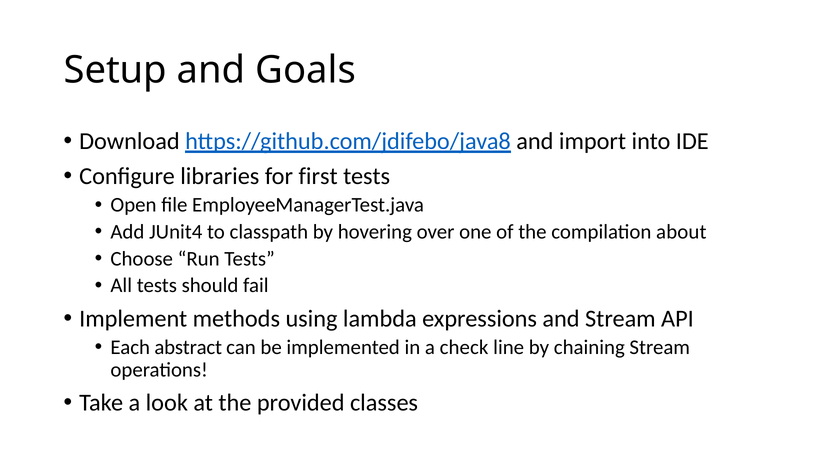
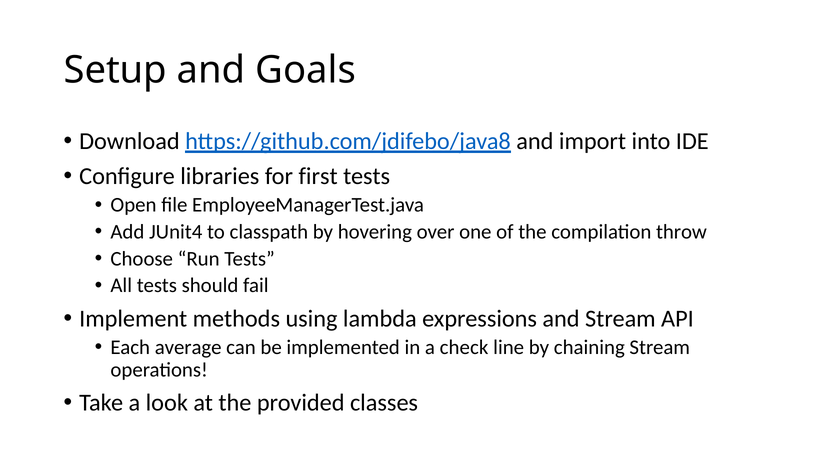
about: about -> throw (681, 232)
abstract: abstract -> average (188, 347)
